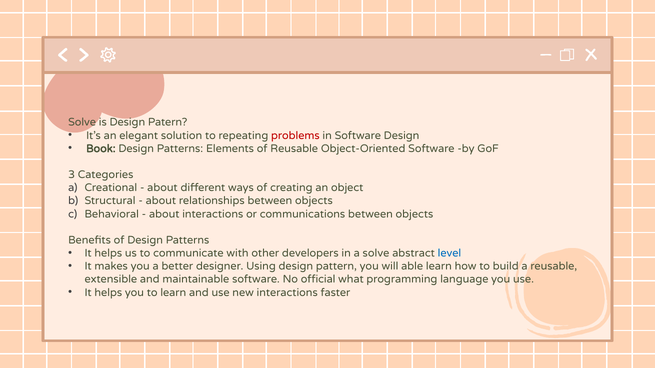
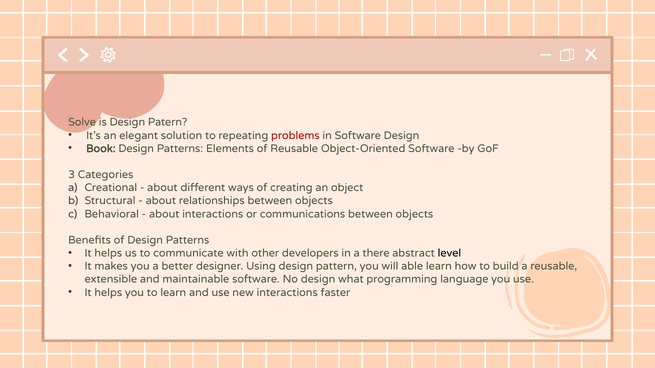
a solve: solve -> there (376, 253)
level colour: blue -> black (449, 253)
No official: official -> design (318, 280)
